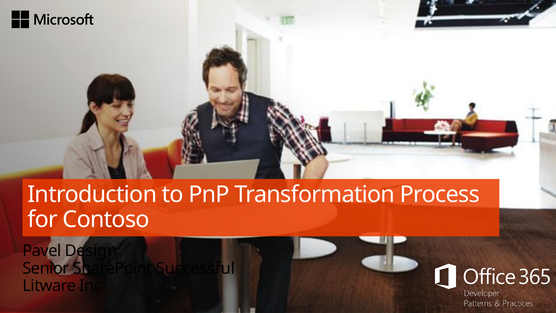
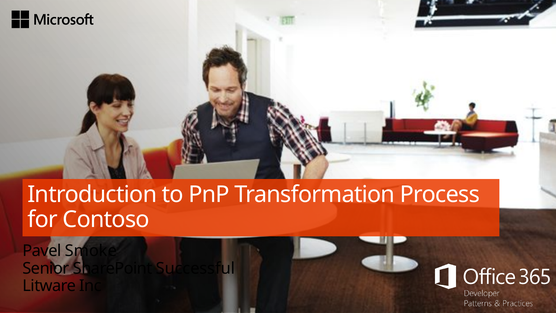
Design: Design -> Smoke (91, 251)
